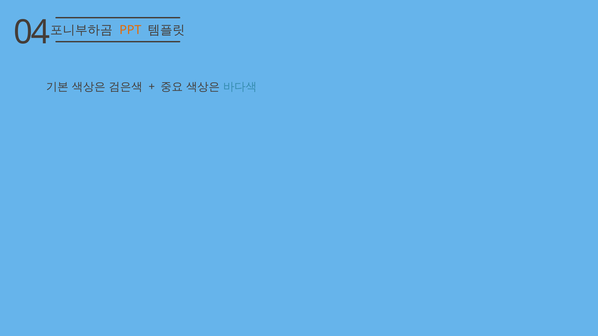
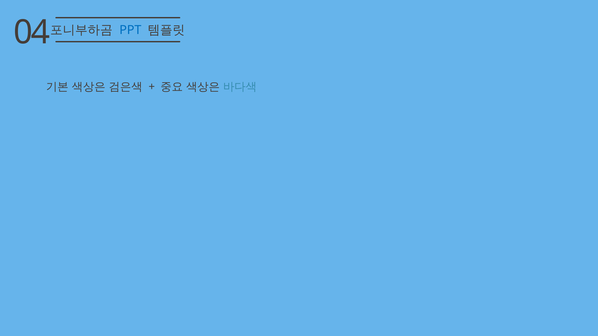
PPT colour: orange -> blue (130, 30)
